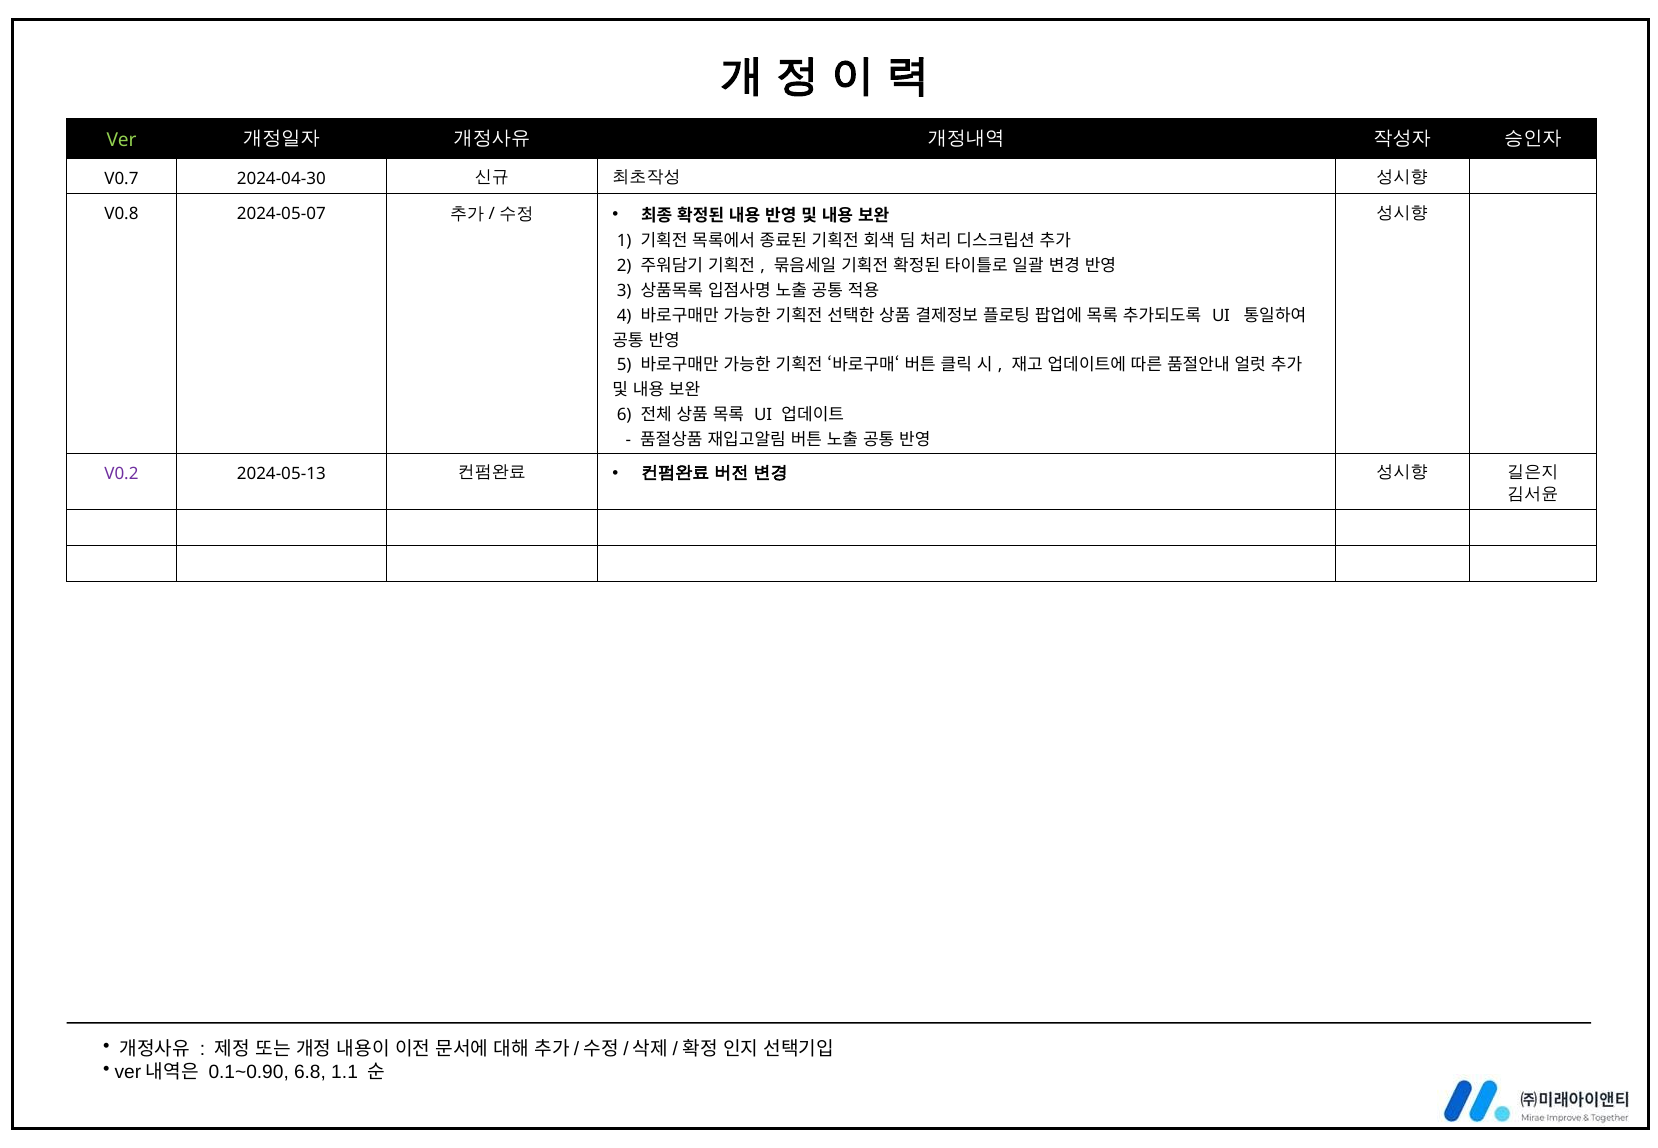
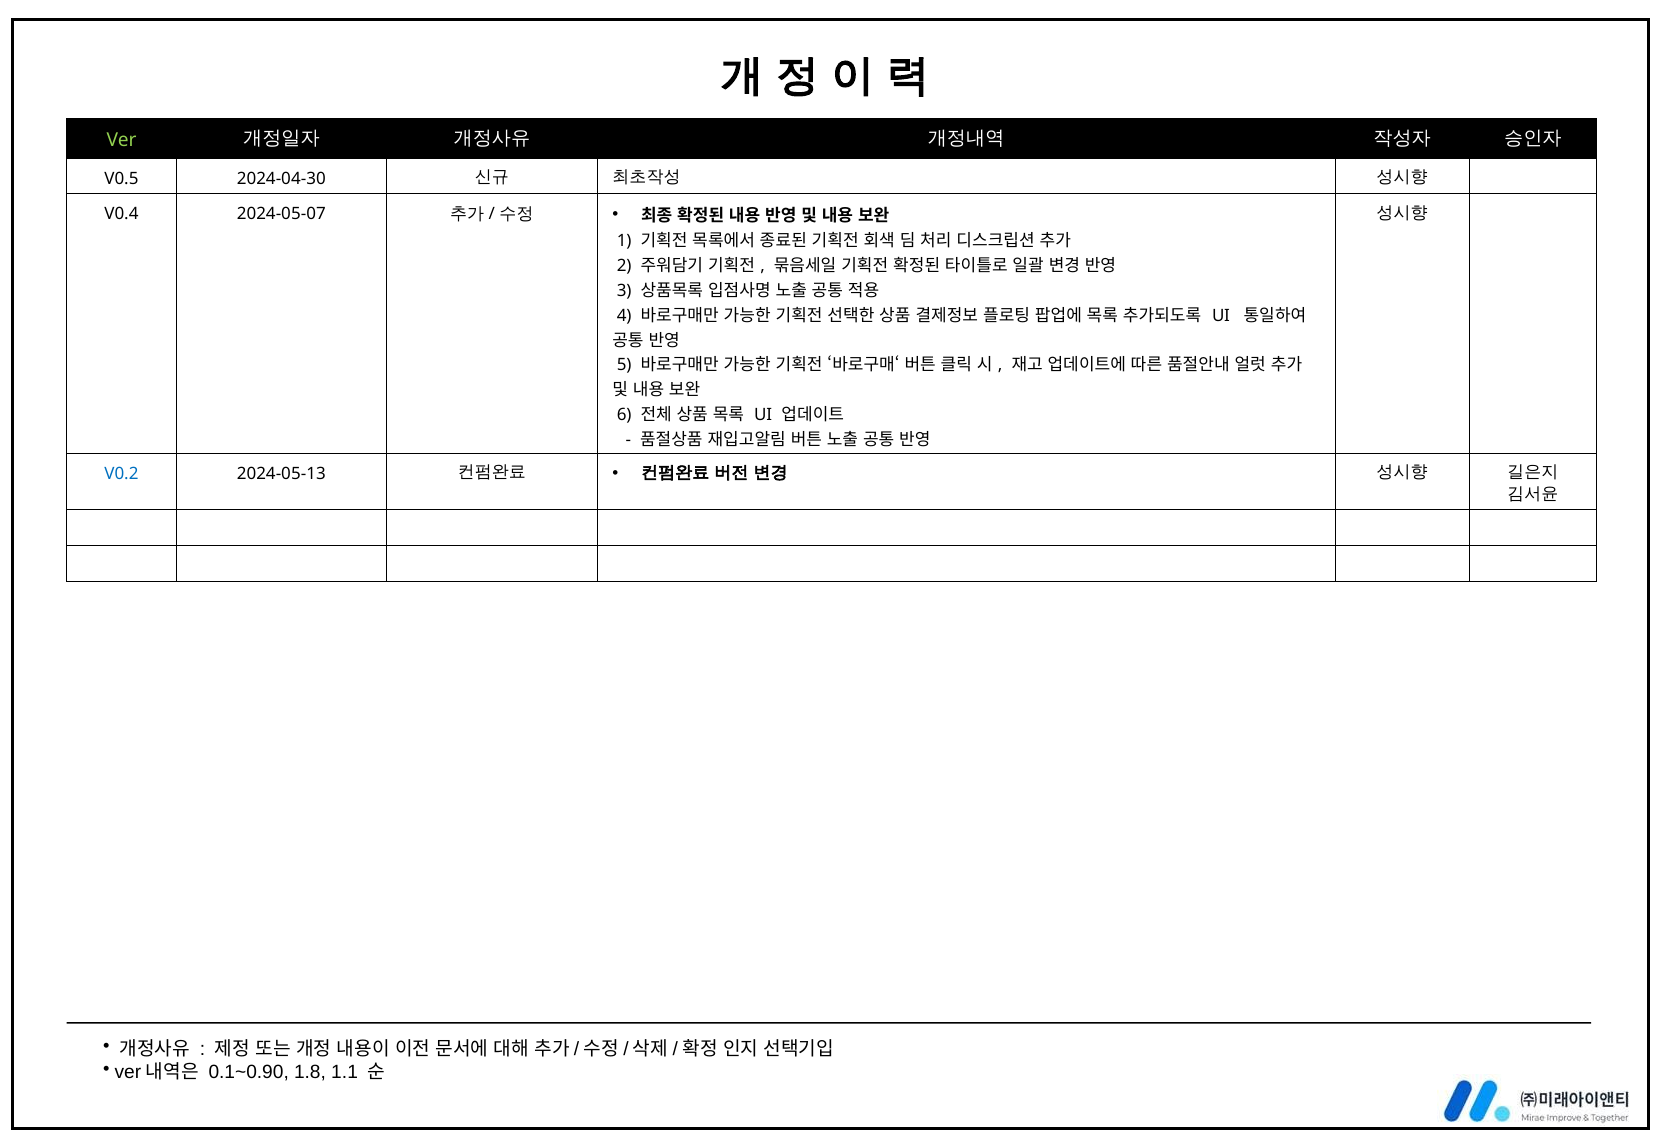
V0.7: V0.7 -> V0.5 (121, 178)
V0.8: V0.8 -> V0.4 (121, 214)
V0.2 colour: purple -> blue (121, 474)
6.8: 6.8 -> 1.8 (310, 1072)
